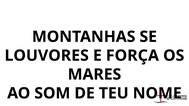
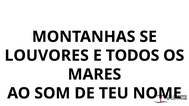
FORÇA: FORÇA -> TODOS (133, 56)
